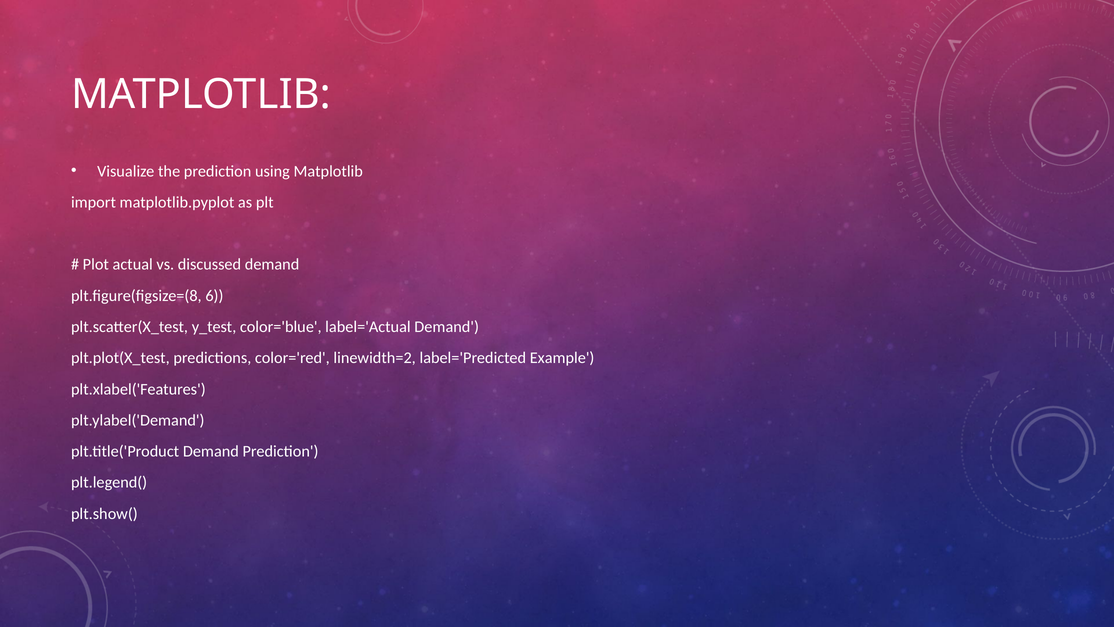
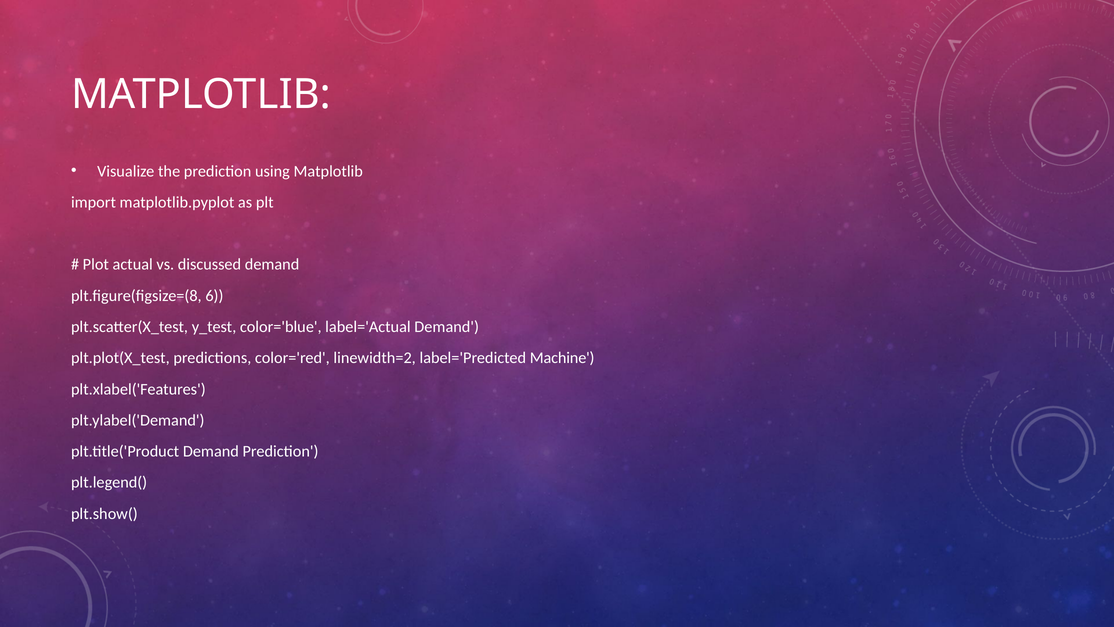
Example: Example -> Machine (562, 358)
